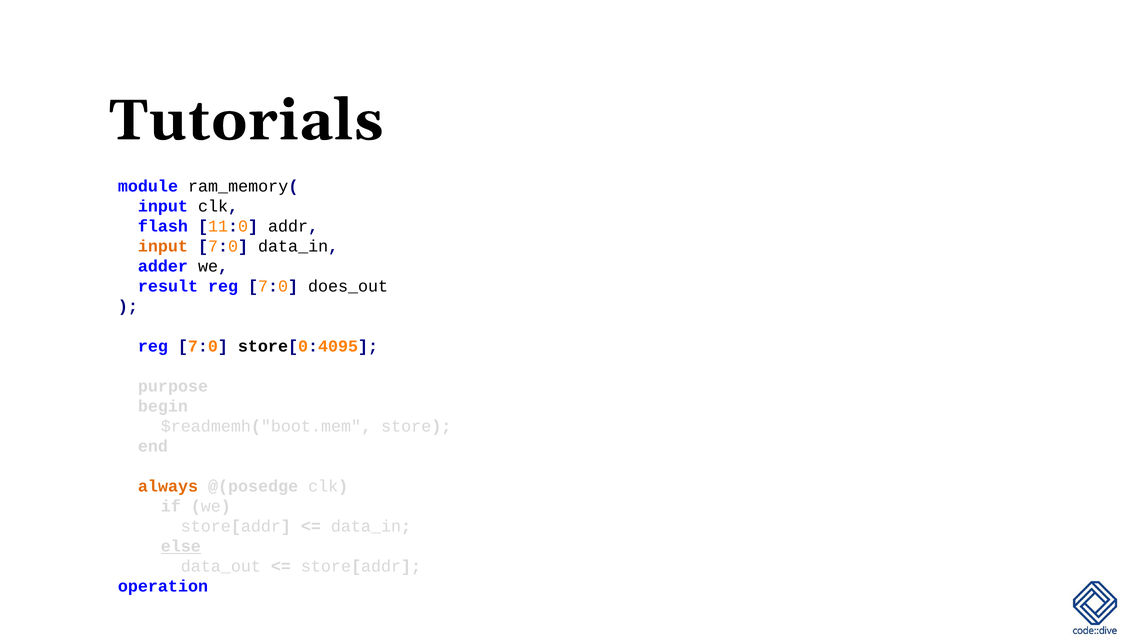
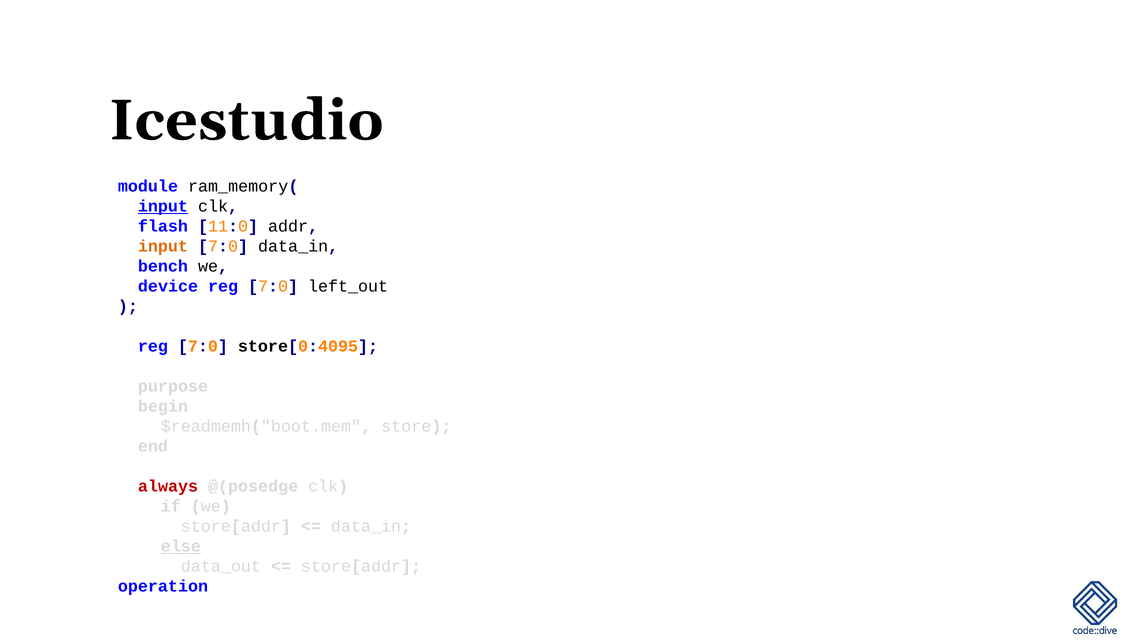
Tutorials: Tutorials -> Icestudio (246, 120)
input underline: none -> present (163, 206)
adder: adder -> bench (163, 266)
result: result -> device (168, 286)
does_out: does_out -> left_out (348, 286)
always colour: orange -> red (168, 486)
